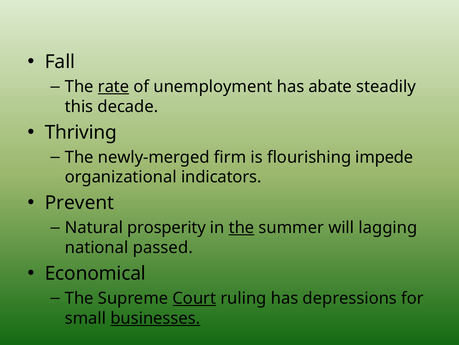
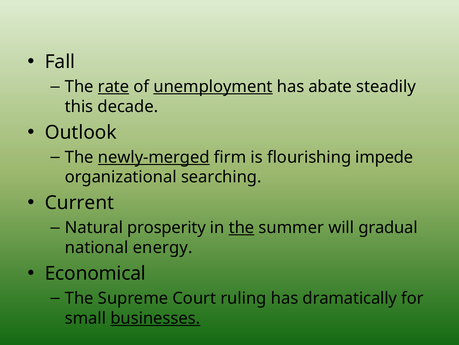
unemployment underline: none -> present (213, 87)
Thriving: Thriving -> Outlook (81, 132)
newly-merged underline: none -> present (154, 157)
indicators: indicators -> searching (221, 177)
Prevent: Prevent -> Current (79, 202)
lagging: lagging -> gradual (388, 227)
passed: passed -> energy (163, 247)
Court underline: present -> none (194, 298)
depressions: depressions -> dramatically (350, 298)
